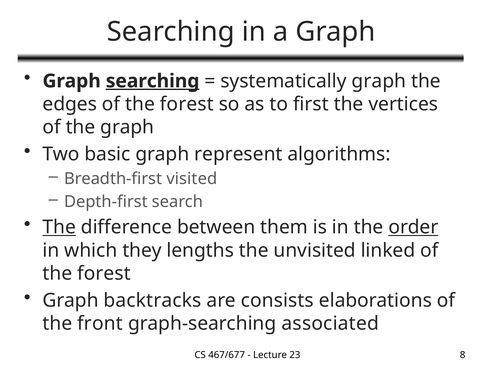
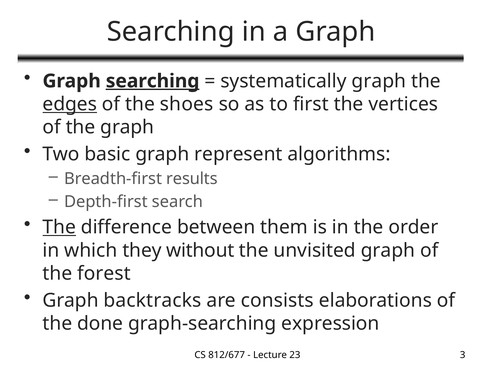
edges underline: none -> present (70, 104)
forest: forest -> shoes (187, 104)
visited: visited -> results (192, 179)
order underline: present -> none (413, 227)
lengths: lengths -> without (200, 251)
unvisited linked: linked -> graph (388, 251)
front: front -> done (100, 324)
associated: associated -> expression (330, 324)
467/677: 467/677 -> 812/677 (227, 355)
8: 8 -> 3 (463, 355)
